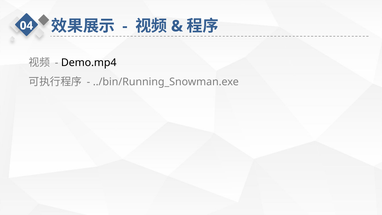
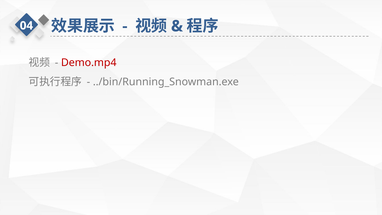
Demo.mp4 colour: black -> red (89, 63)
